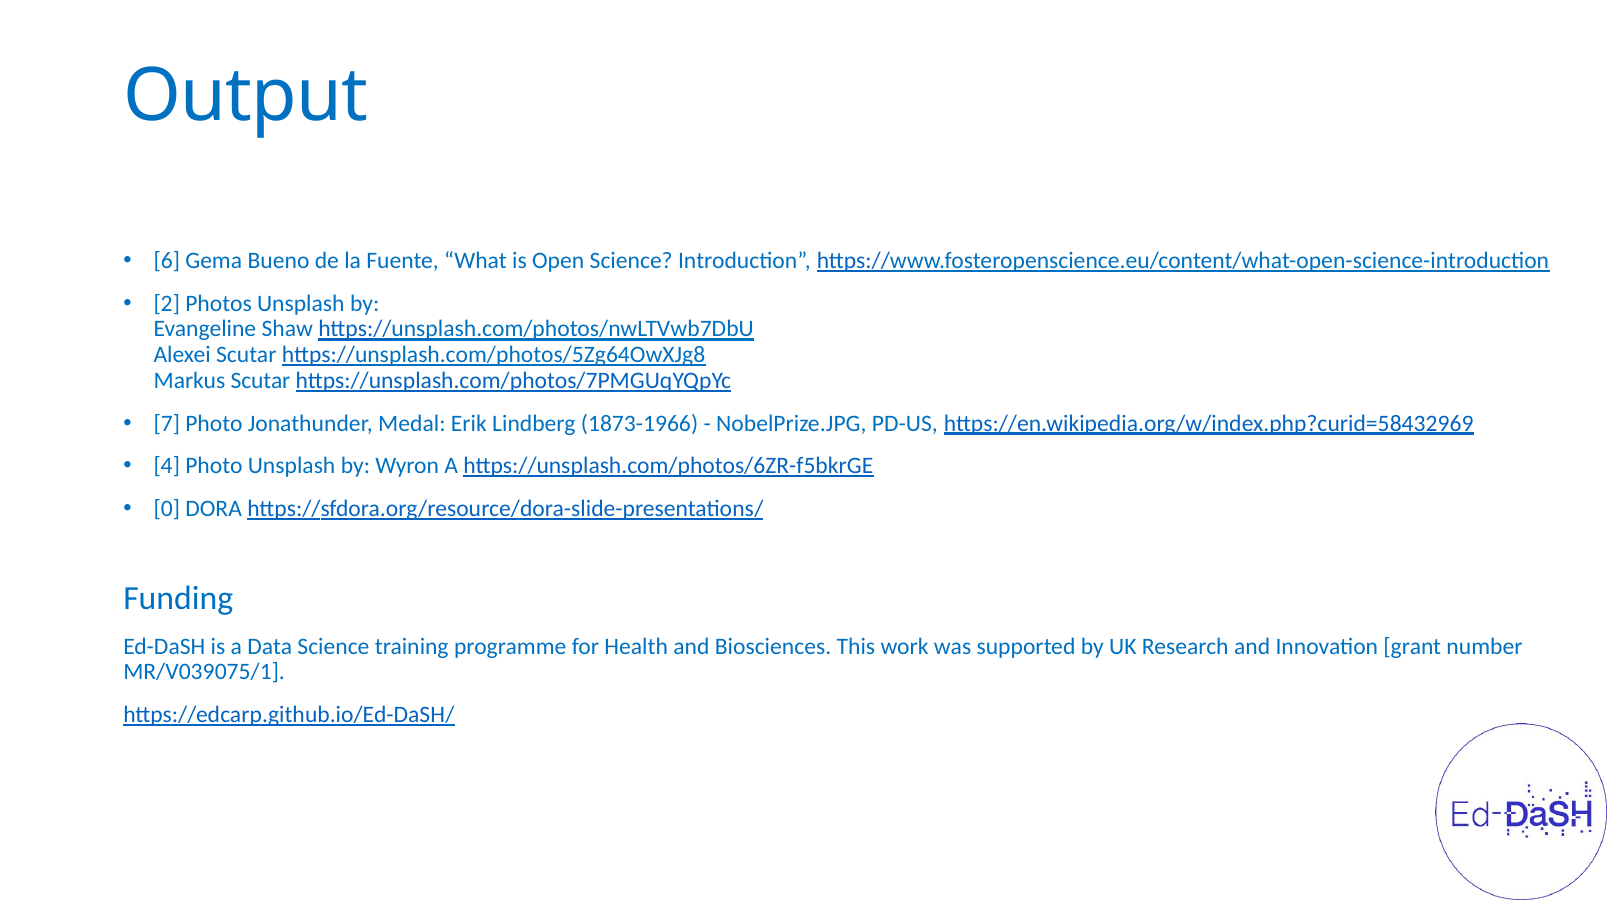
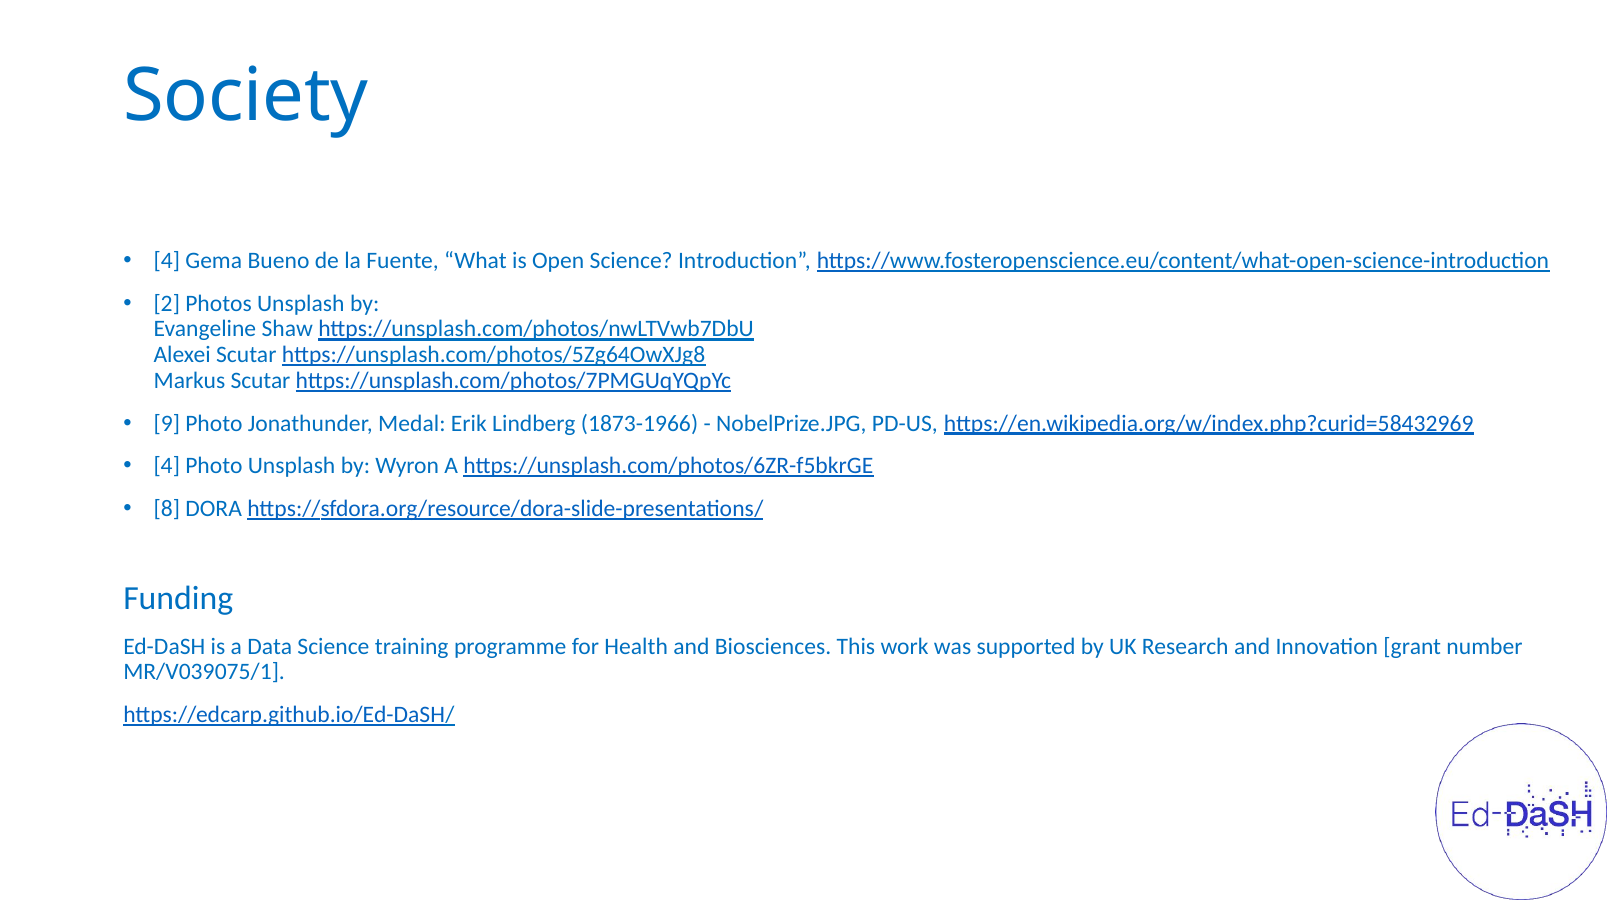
Output: Output -> Society (246, 96)
6: 6 -> 4 (167, 261)
7: 7 -> 9 (167, 424)
0: 0 -> 8 (167, 509)
